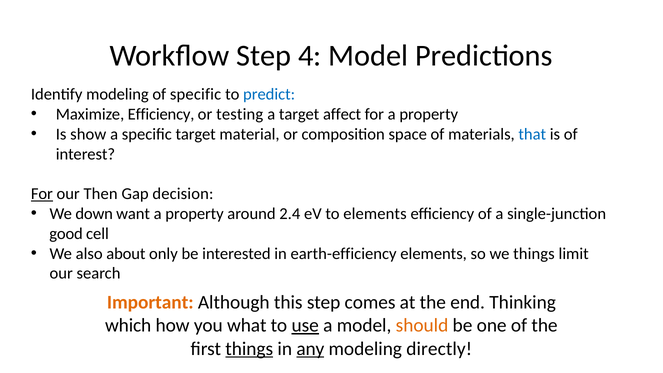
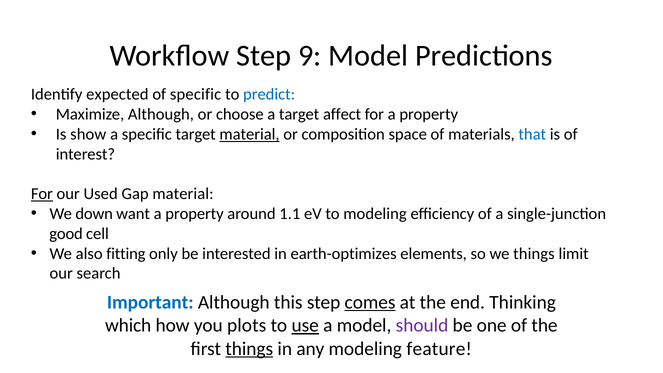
4: 4 -> 9 (310, 56)
Identify modeling: modeling -> expected (117, 94)
Maximize Efficiency: Efficiency -> Although (161, 114)
testing: testing -> choose (240, 114)
material underline: none -> present (250, 134)
Then: Then -> Used (101, 194)
Gap decision: decision -> material (183, 194)
2.4: 2.4 -> 1.1 (290, 214)
to elements: elements -> modeling (375, 214)
about: about -> fitting (126, 254)
earth-efficiency: earth-efficiency -> earth-optimizes (344, 254)
Important colour: orange -> blue (150, 302)
comes underline: none -> present (370, 302)
what: what -> plots (247, 325)
should colour: orange -> purple (422, 325)
any underline: present -> none (310, 349)
directly: directly -> feature (439, 349)
